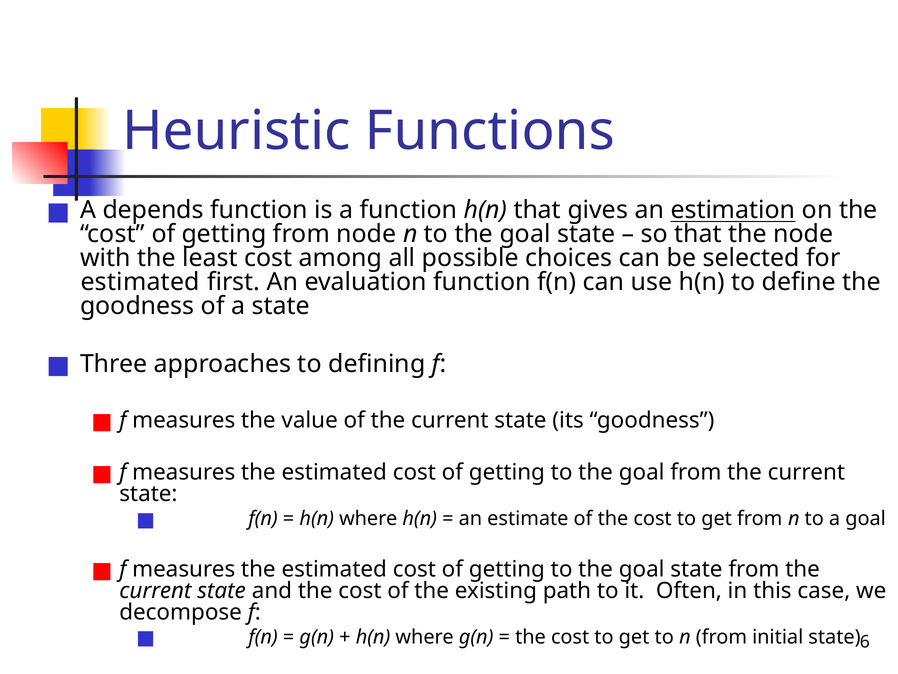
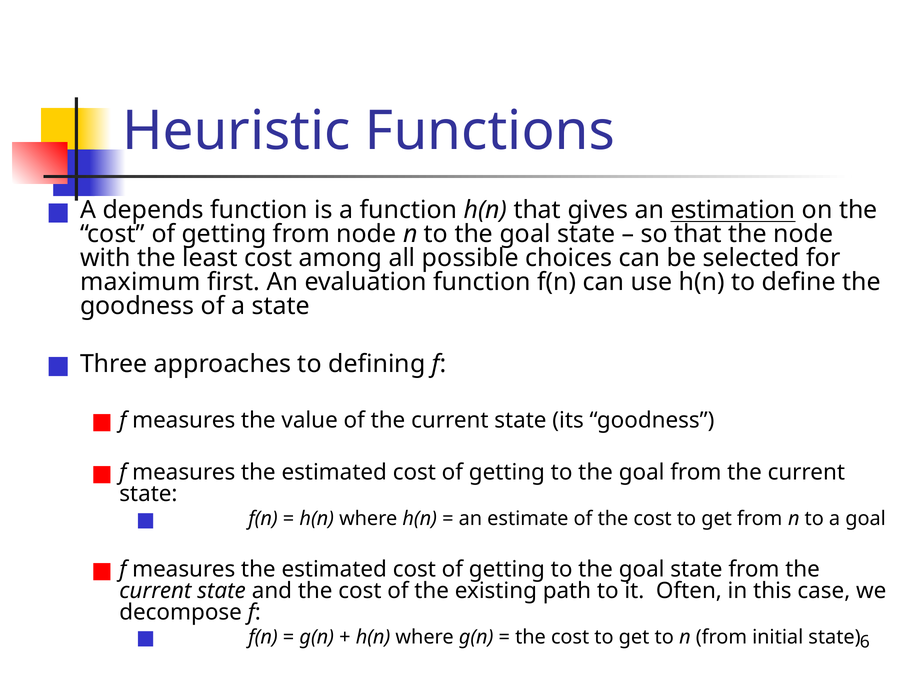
estimated: estimated -> maximum (140, 282)
